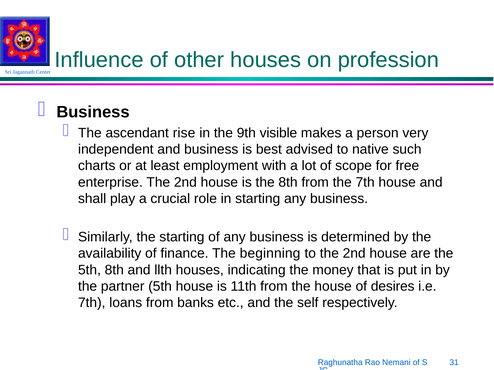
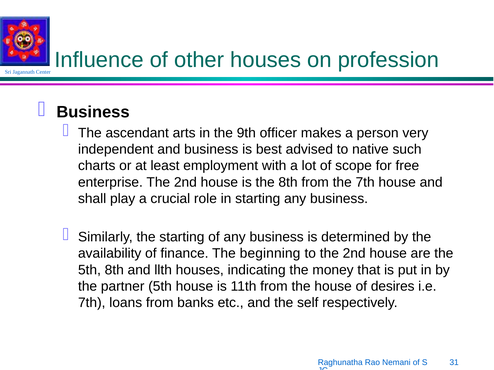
rise: rise -> arts (184, 133)
visible: visible -> officer (278, 133)
